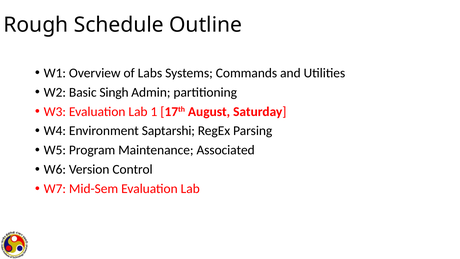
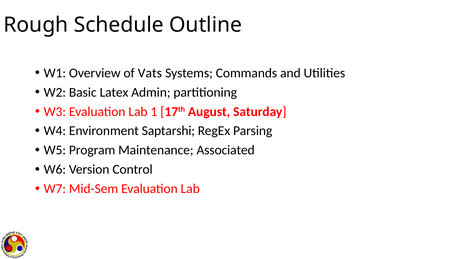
Labs: Labs -> Vats (150, 73)
Singh: Singh -> Latex (114, 92)
